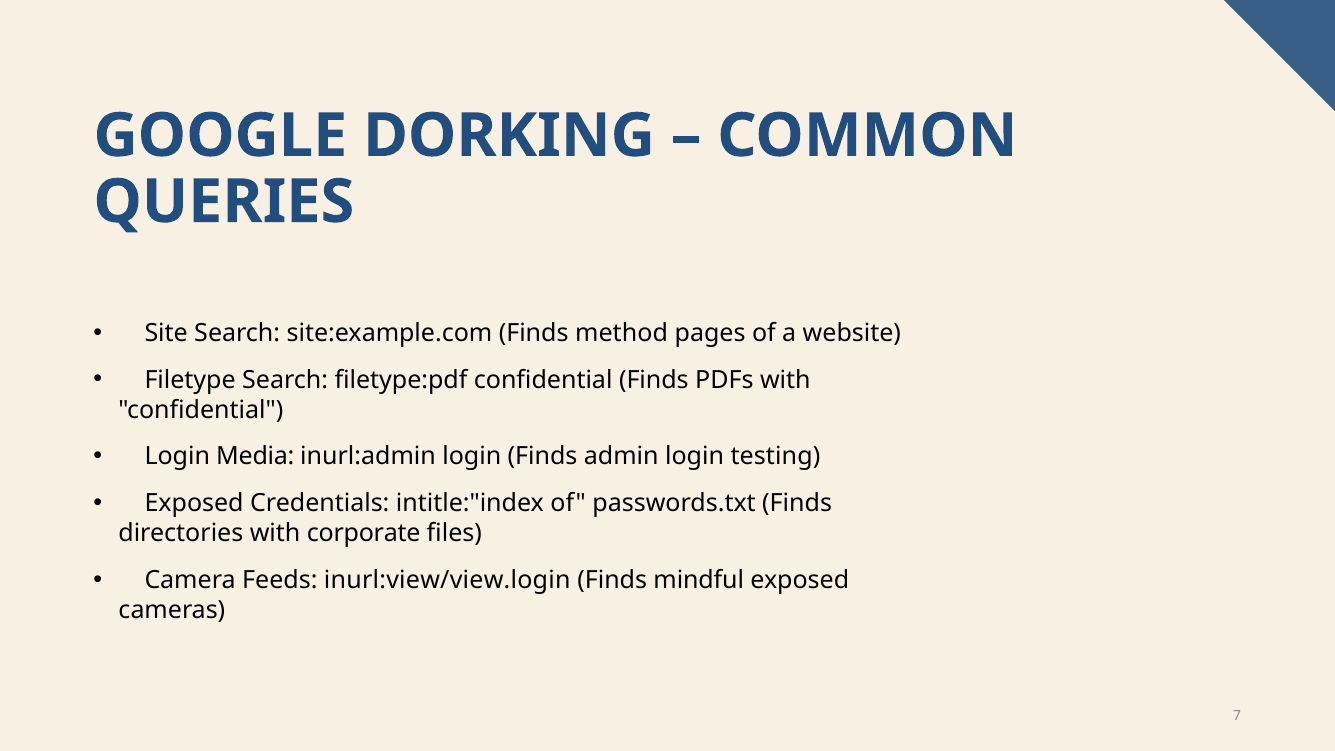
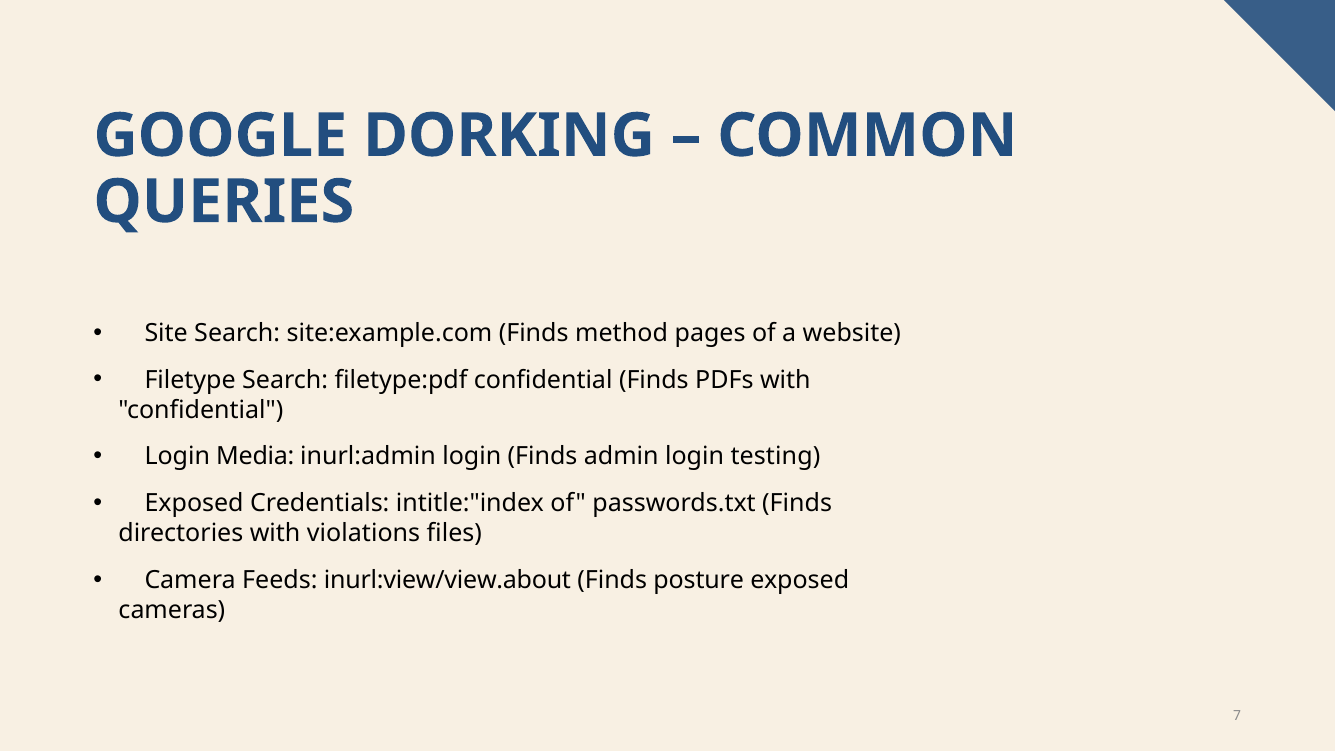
corporate: corporate -> violations (364, 533)
inurl:view/view.login: inurl:view/view.login -> inurl:view/view.about (447, 580)
mindful: mindful -> posture (699, 580)
